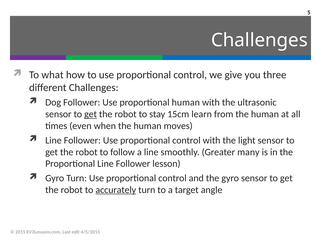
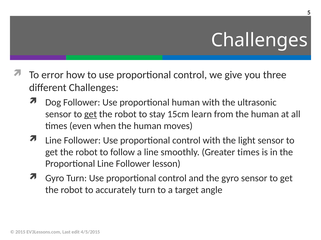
what: what -> error (53, 75)
Greater many: many -> times (248, 153)
accurately underline: present -> none (116, 190)
